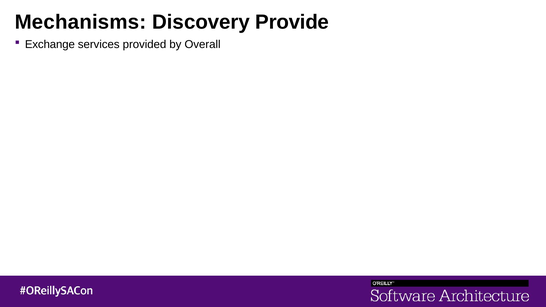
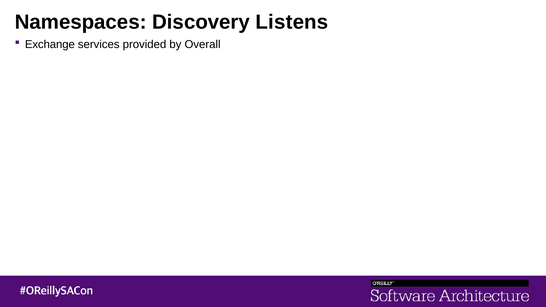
Mechanisms: Mechanisms -> Namespaces (81, 22)
Provide: Provide -> Listens (292, 22)
